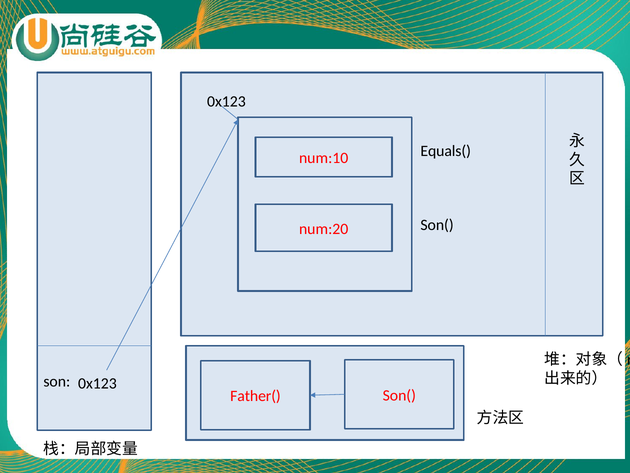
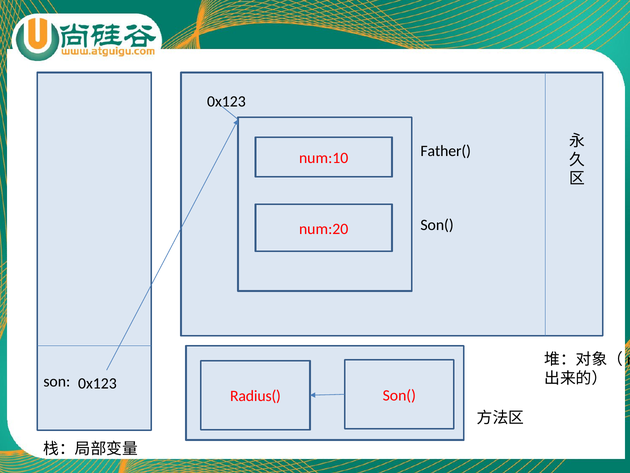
Equals(: Equals( -> Father( (446, 151)
Father(: Father( -> Radius( (255, 396)
